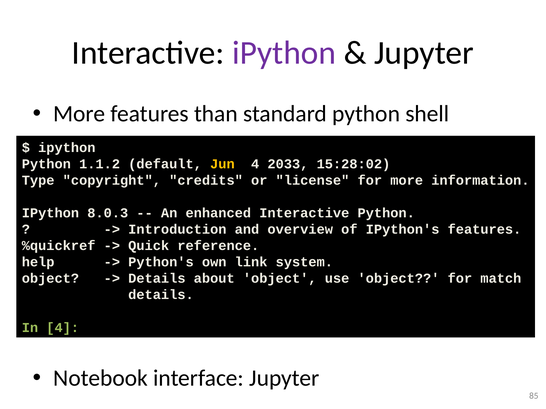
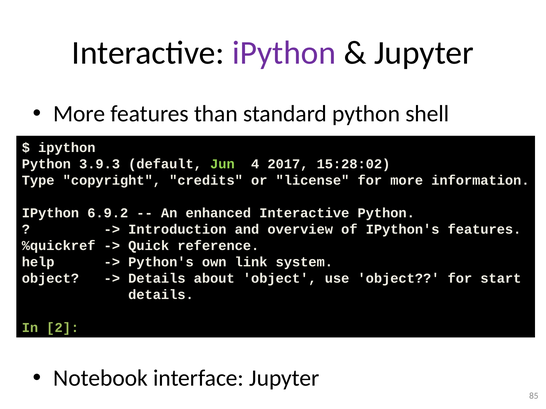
1.1.2: 1.1.2 -> 3.9.3 (100, 164)
Jun colour: yellow -> light green (222, 164)
2033: 2033 -> 2017 (288, 164)
8.0.3: 8.0.3 -> 6.9.2 (108, 213)
match: match -> start (501, 279)
In 4: 4 -> 2 (63, 328)
